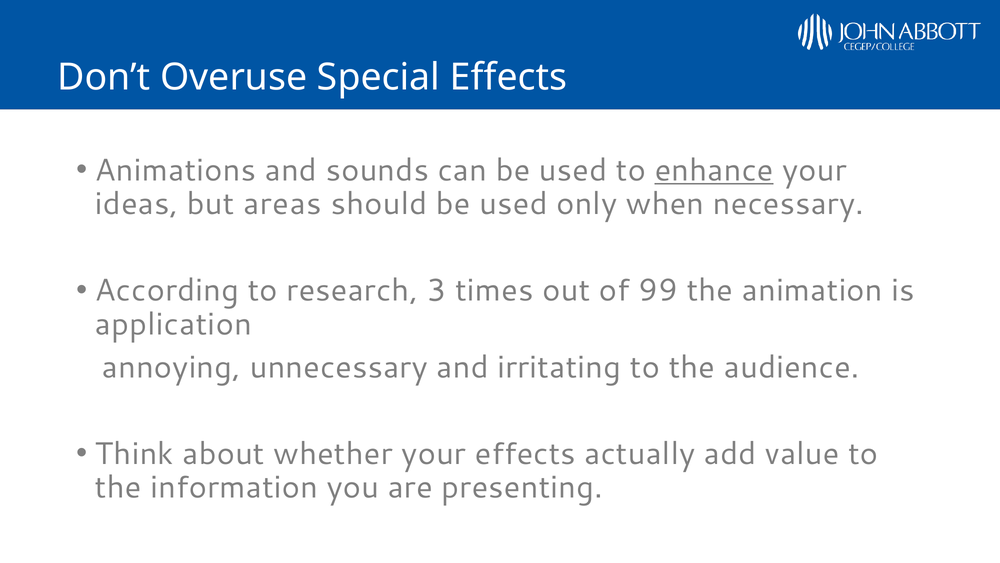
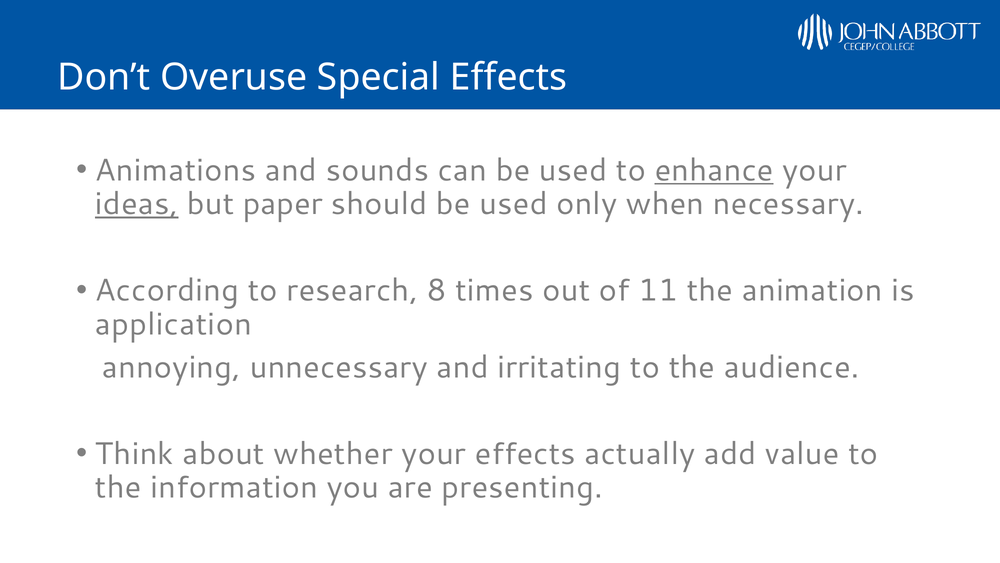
ideas underline: none -> present (137, 204)
areas: areas -> paper (283, 204)
3: 3 -> 8 (437, 290)
99: 99 -> 11 (658, 290)
